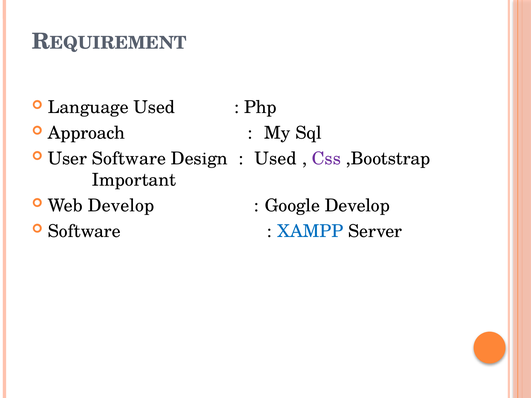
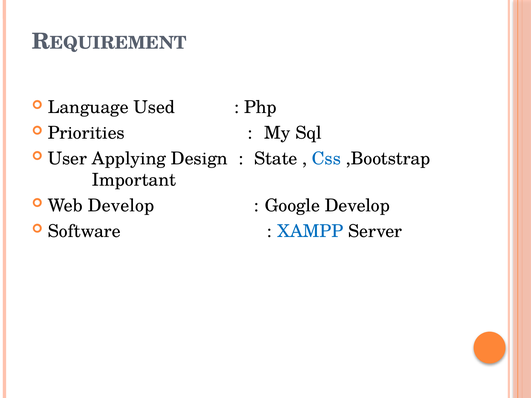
Approach: Approach -> Priorities (86, 133)
User Software: Software -> Applying (129, 159)
Used: Used -> State (276, 159)
Css colour: purple -> blue (326, 159)
